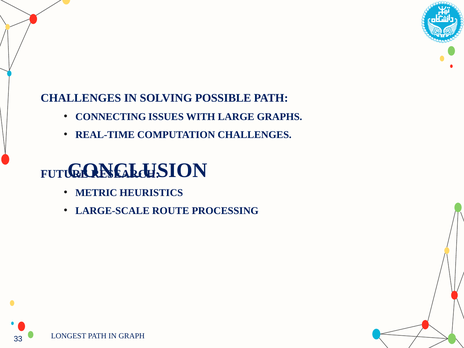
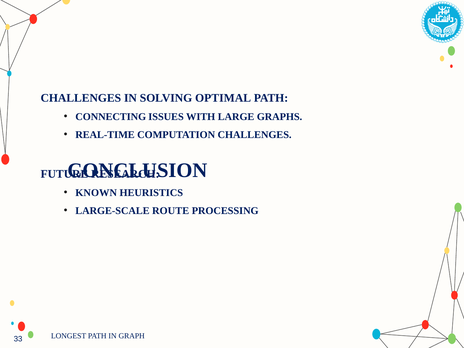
POSSIBLE: POSSIBLE -> OPTIMAL (223, 98)
METRIC: METRIC -> KNOWN (96, 193)
